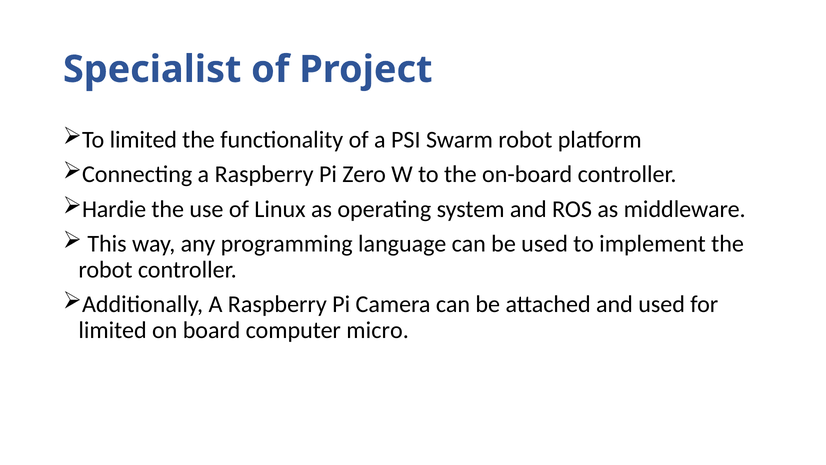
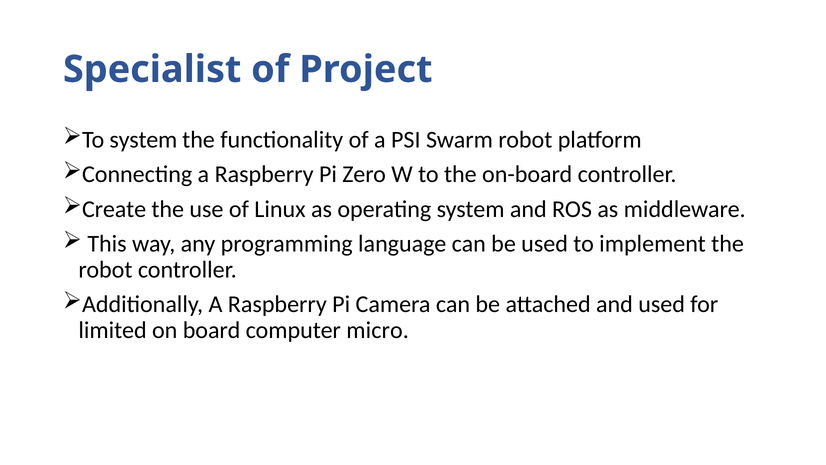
To limited: limited -> system (143, 140)
Hardie: Hardie -> Create (114, 209)
